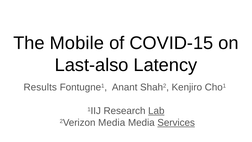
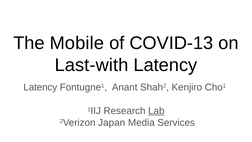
COVID-15: COVID-15 -> COVID-13 (171, 43)
Last-also: Last-also -> Last-with (92, 65)
Results: Results -> Latency (40, 87)
2Verizon Media: Media -> Japan (112, 122)
Services underline: present -> none (176, 122)
